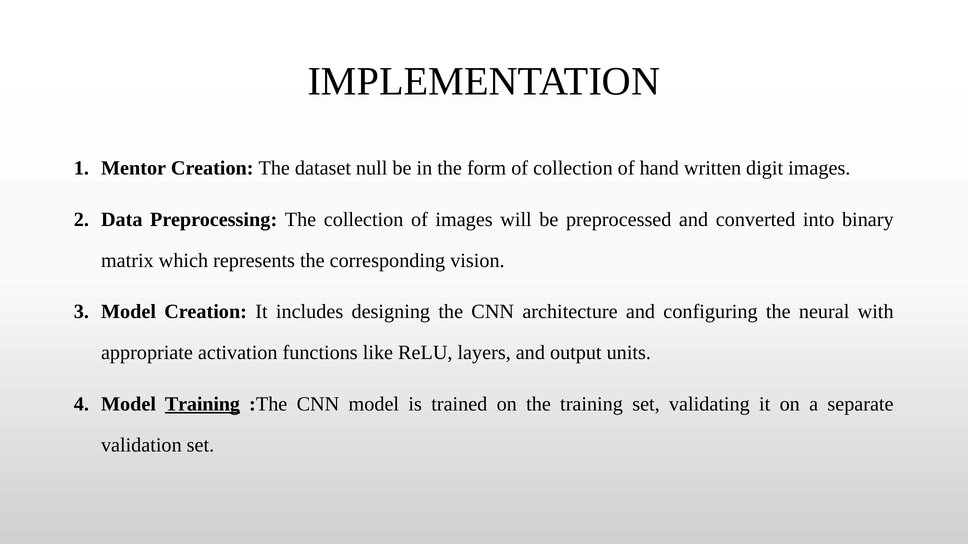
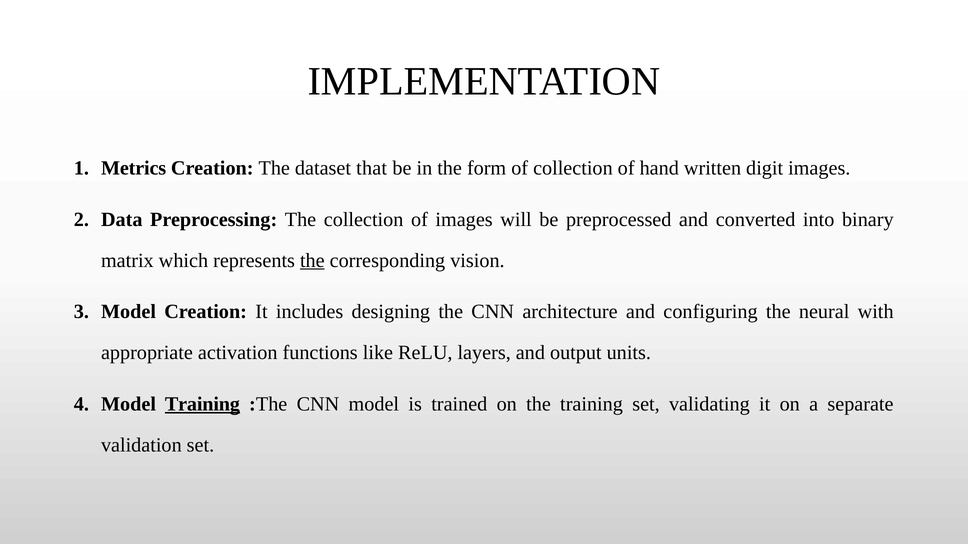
Mentor: Mentor -> Metrics (134, 168)
null: null -> that (372, 168)
the underline: none -> present (312, 261)
